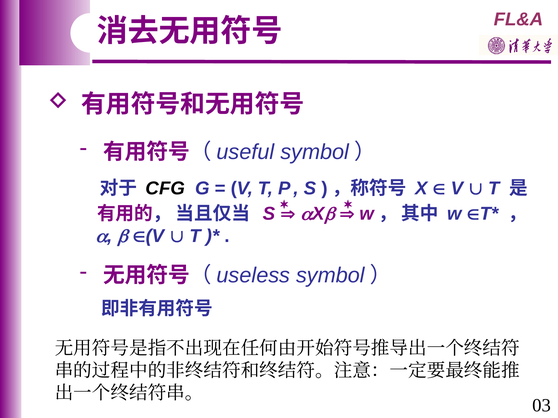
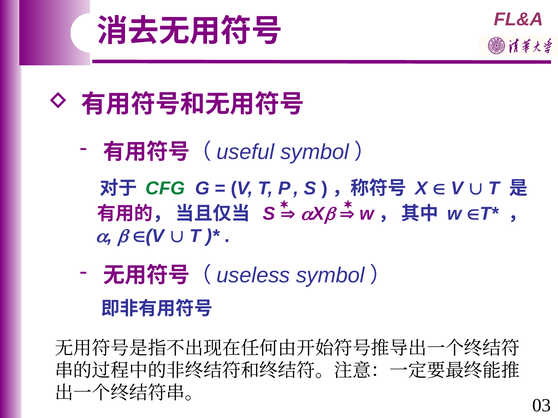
CFG colour: black -> green (165, 189)
